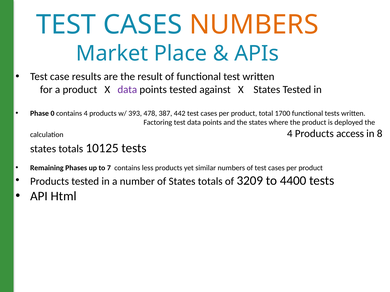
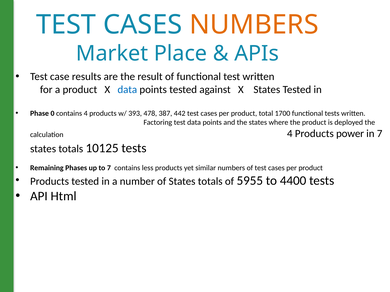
data colour: purple -> blue (127, 90)
access: access -> power (350, 134)
in 8: 8 -> 7 (380, 134)
3209: 3209 -> 5955 (250, 181)
